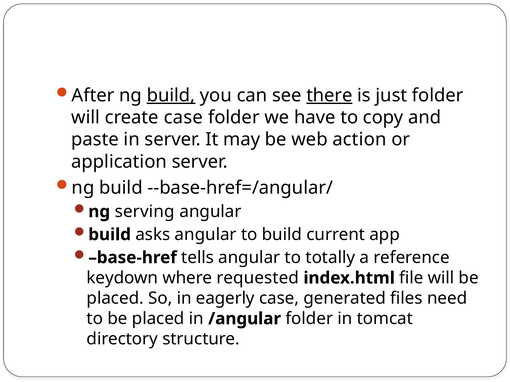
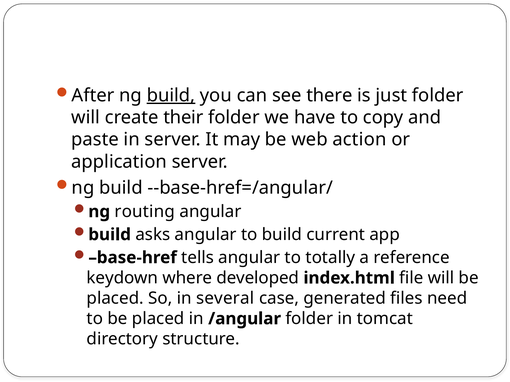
there underline: present -> none (329, 96)
create case: case -> their (183, 118)
serving: serving -> routing (145, 212)
requested: requested -> developed (258, 278)
eagerly: eagerly -> several (225, 299)
